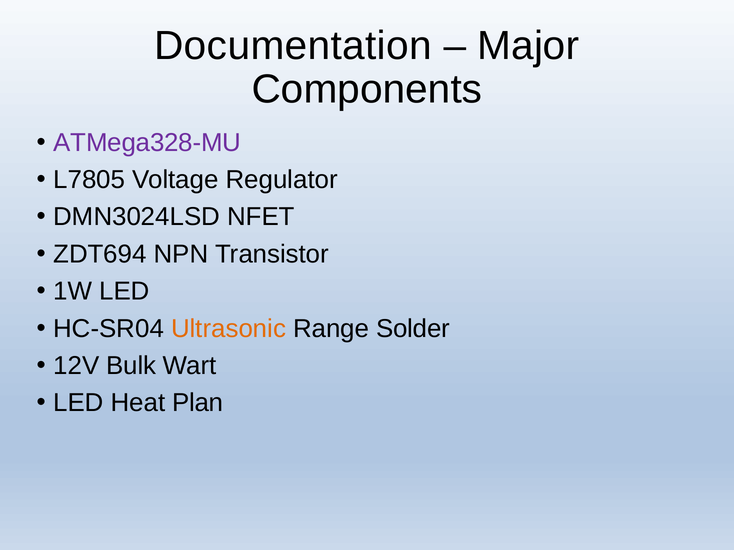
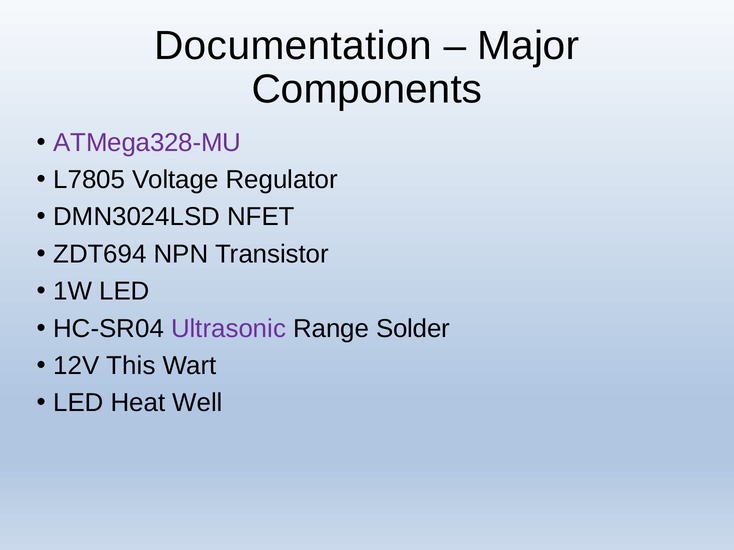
Ultrasonic colour: orange -> purple (229, 329)
Bulk: Bulk -> This (131, 366)
Plan: Plan -> Well (198, 403)
